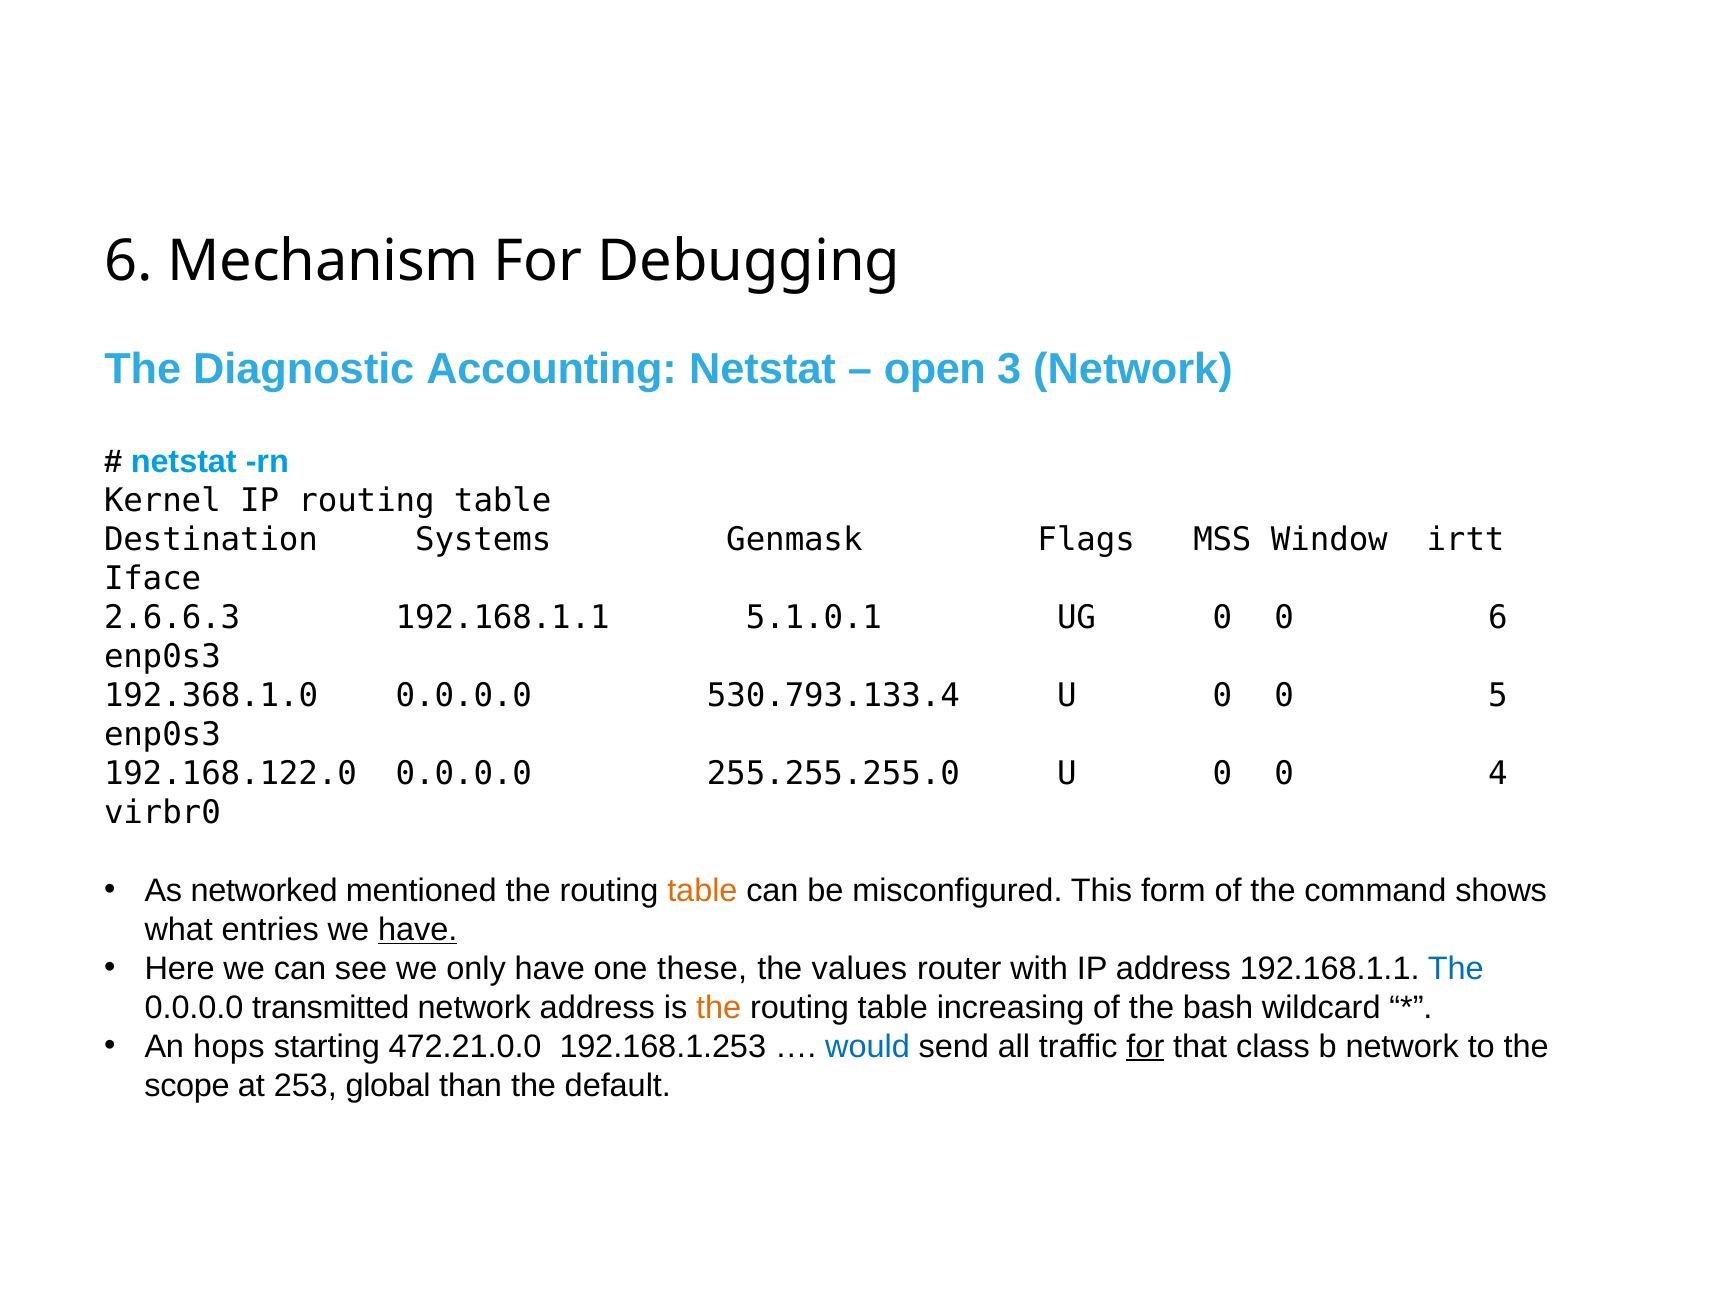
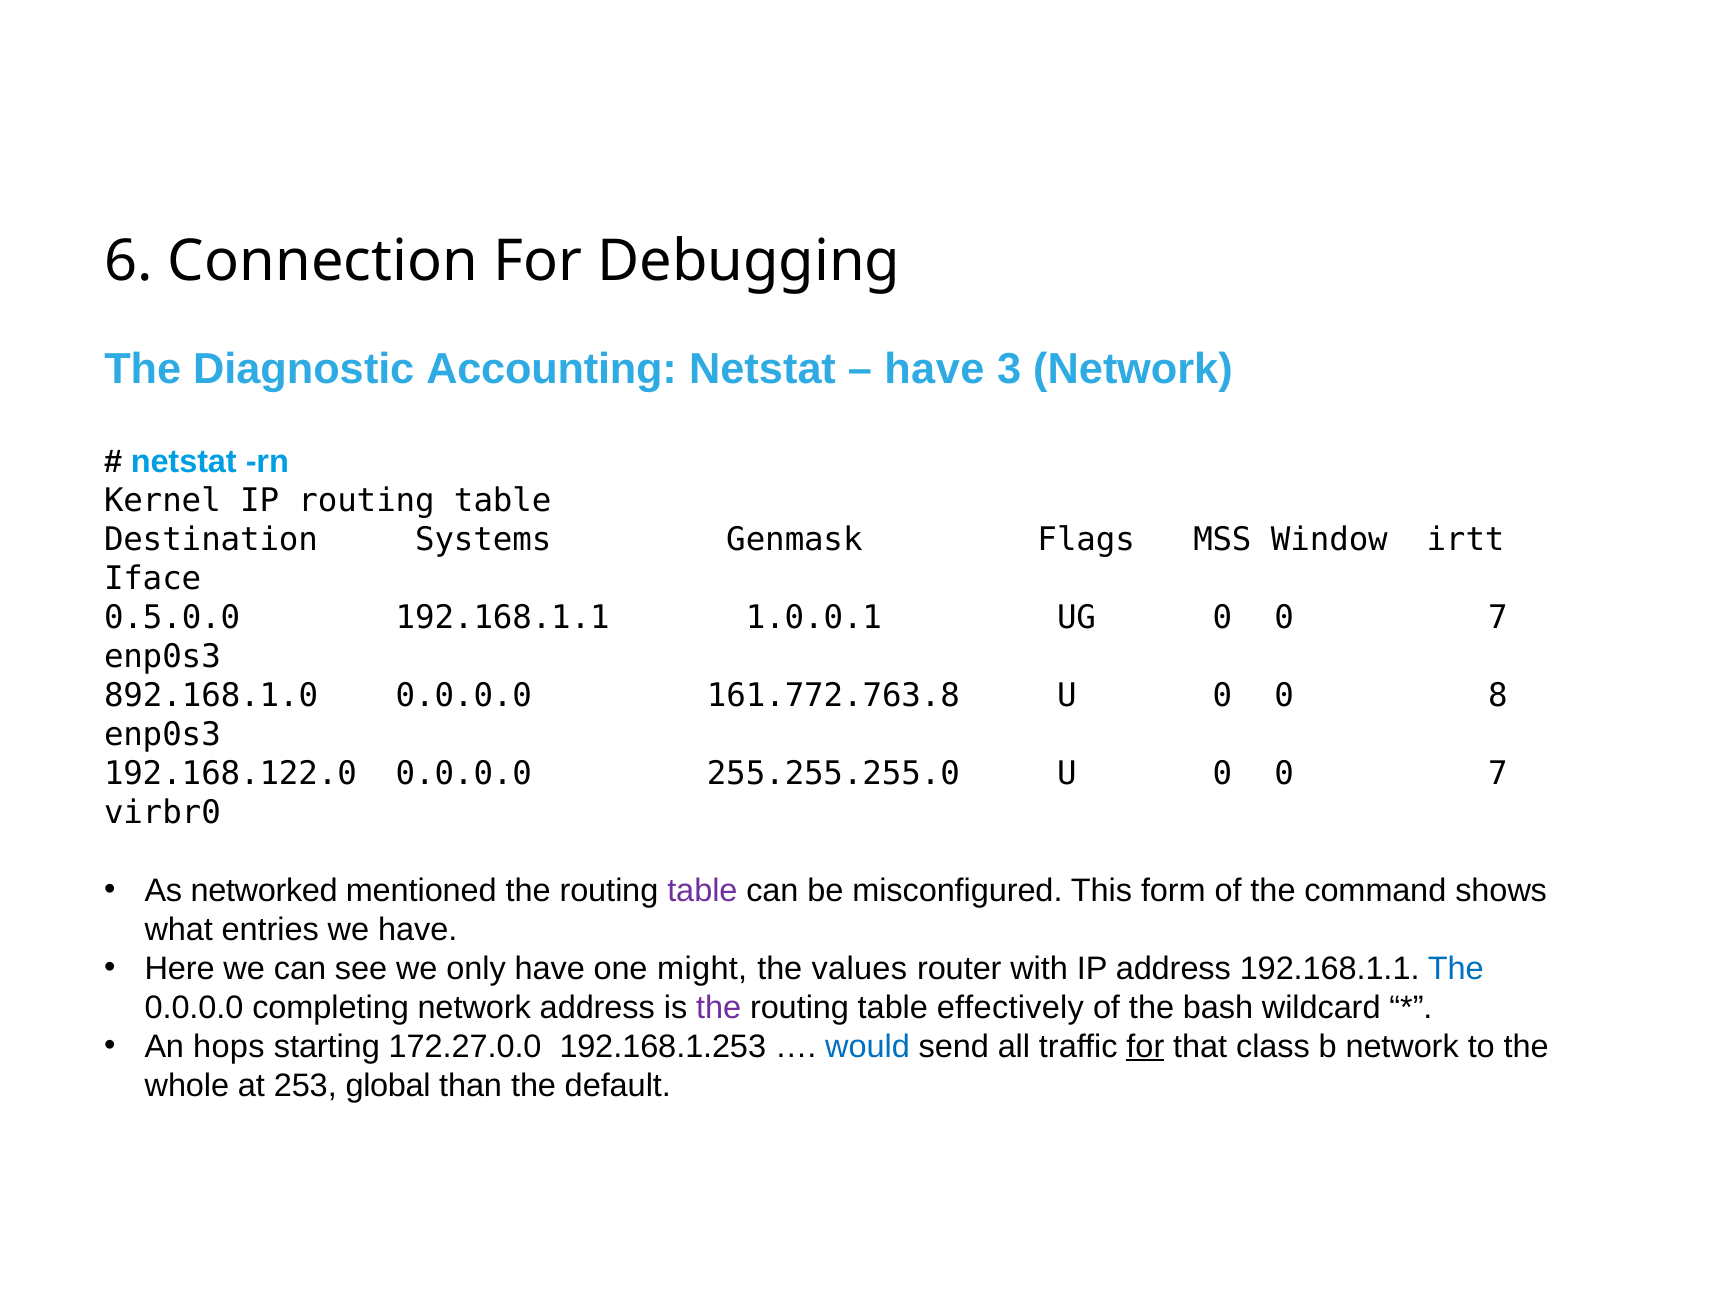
Mechanism: Mechanism -> Connection (323, 261)
open: open -> have (934, 369)
2.6.6.3: 2.6.6.3 -> 0.5.0.0 (172, 618)
5.1.0.1: 5.1.0.1 -> 1.0.0.1 (814, 618)
UG 0 0 6: 6 -> 7 (1498, 618)
192.368.1.0: 192.368.1.0 -> 892.168.1.0 (211, 696)
530.793.133.4: 530.793.133.4 -> 161.772.763.8 (833, 696)
5: 5 -> 8 (1498, 696)
U 0 0 4: 4 -> 7 (1498, 773)
table colour: orange -> purple (702, 890)
have underline: present -> none (418, 929)
these: these -> might (702, 968)
transmitted: transmitted -> completing (331, 1007)
the colour: orange -> purple (719, 1007)
increasing: increasing -> effectively (1010, 1007)
472.21.0.0: 472.21.0.0 -> 172.27.0.0 (465, 1046)
scope: scope -> whole (187, 1085)
